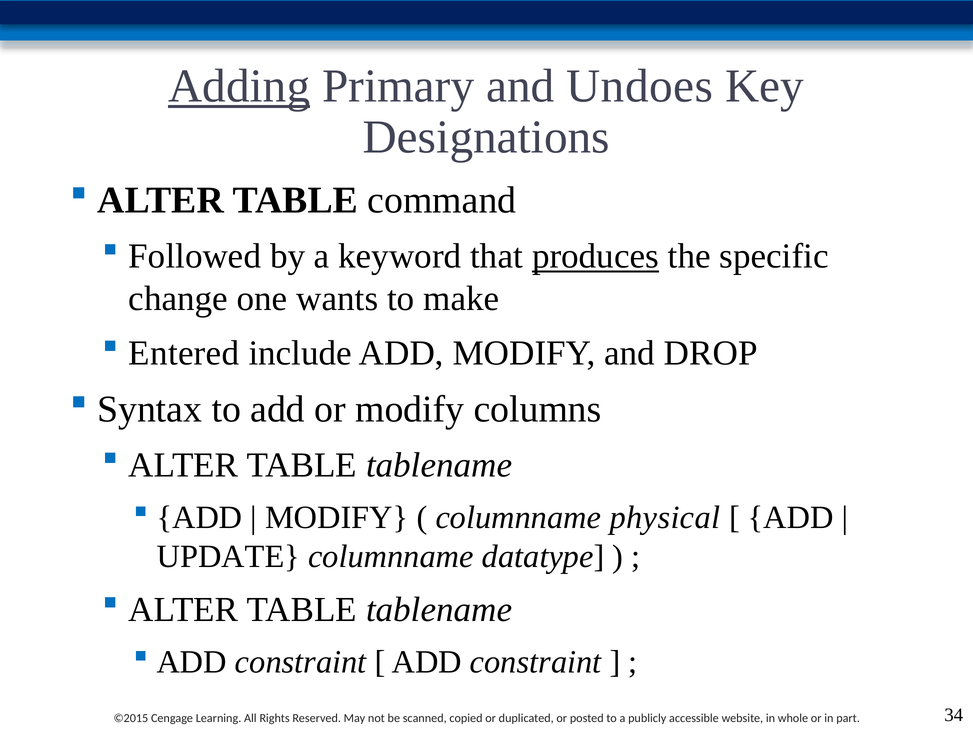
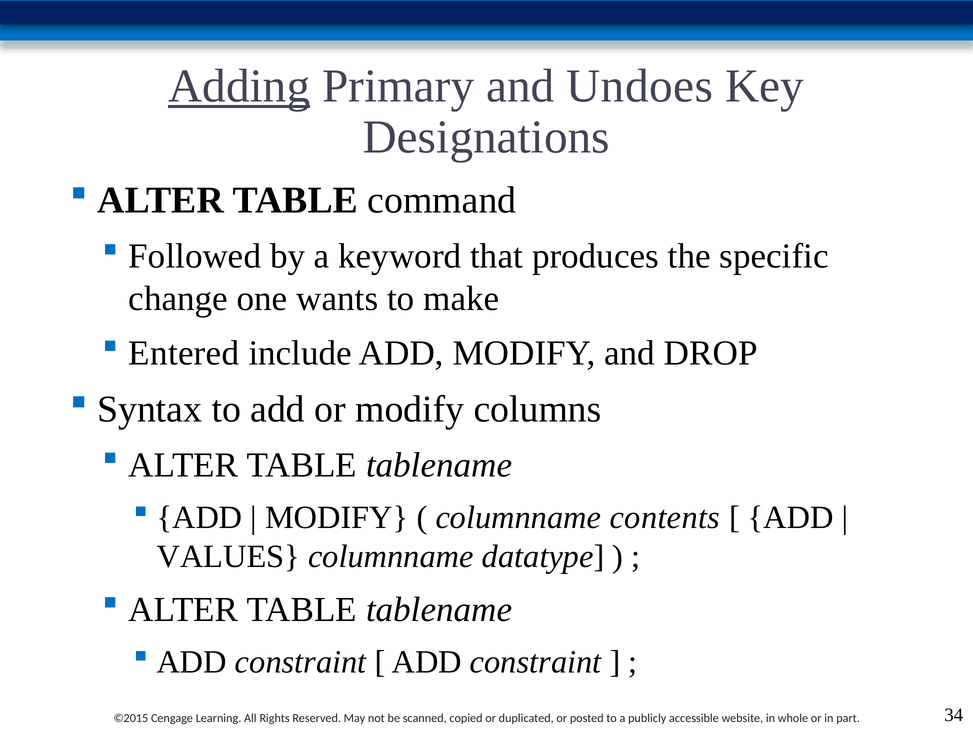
produces underline: present -> none (595, 256)
physical: physical -> contents (665, 517)
UPDATE: UPDATE -> VALUES (228, 556)
